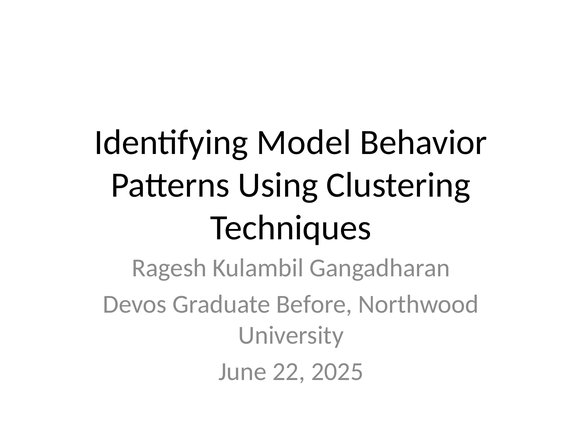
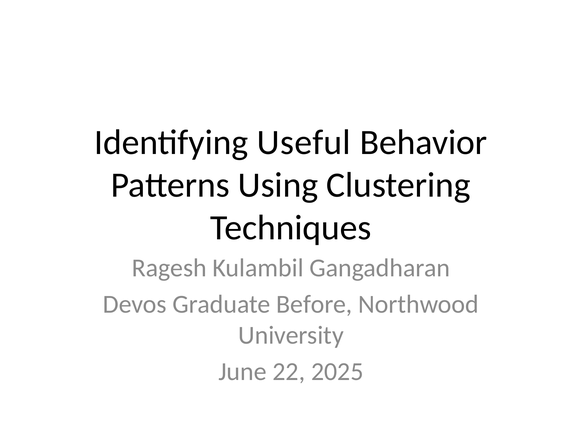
Model: Model -> Useful (304, 142)
